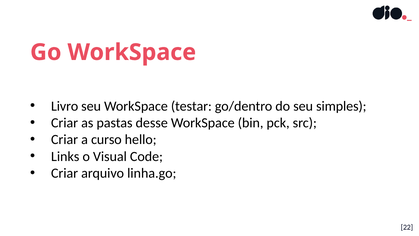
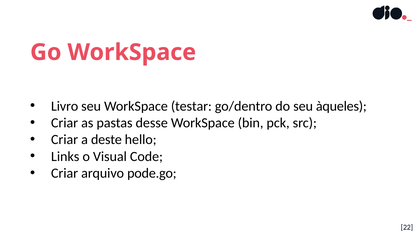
simples: simples -> àqueles (341, 106)
curso: curso -> deste (106, 139)
linha.go: linha.go -> pode.go (152, 173)
